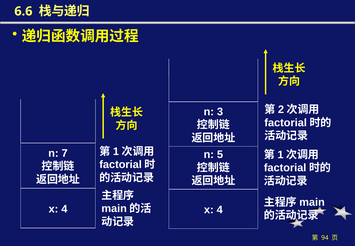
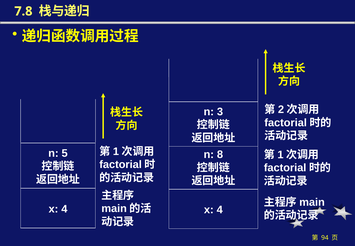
6.6: 6.6 -> 7.8 (23, 11)
7: 7 -> 5 (65, 153)
5: 5 -> 8 (220, 154)
